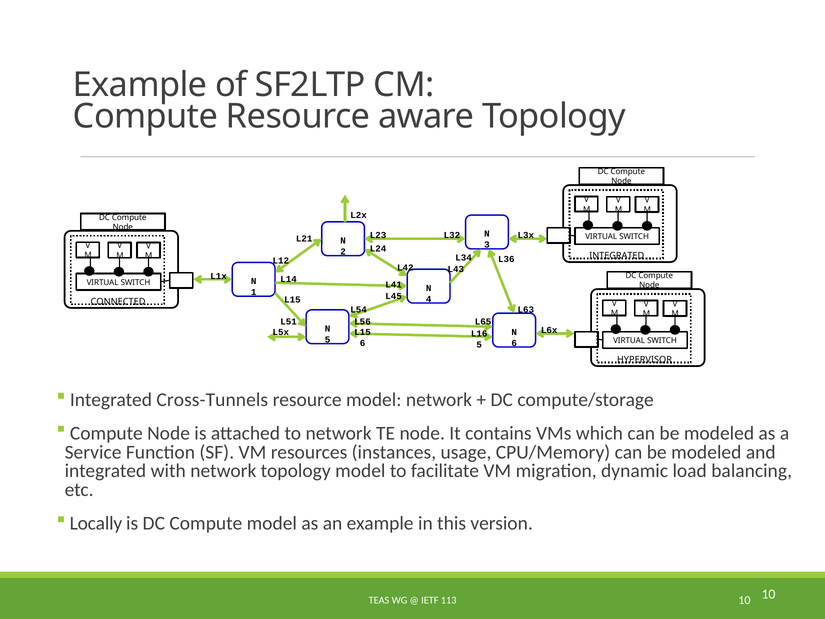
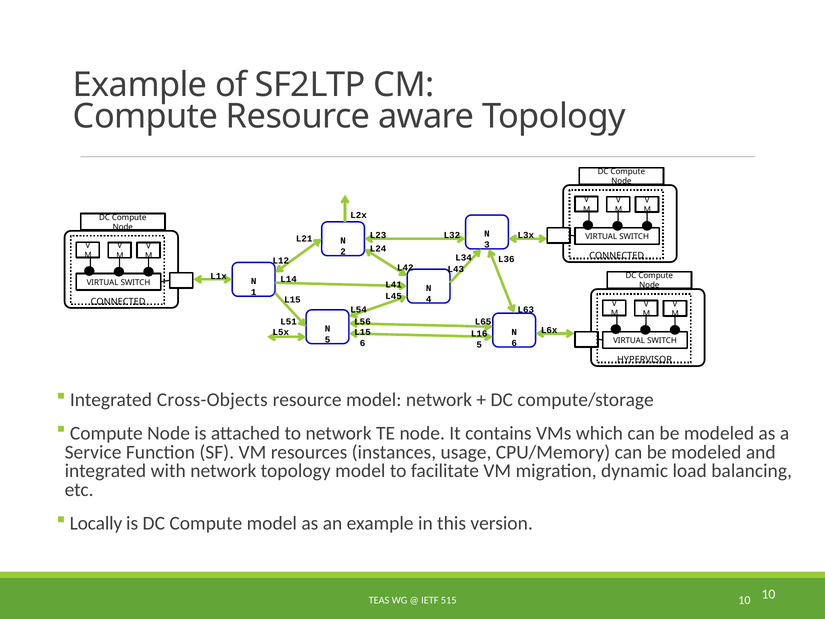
INTEGRATED: INTEGRATED -> CONNECTED (617, 256)
Cross-Tunnels: Cross-Tunnels -> Cross-Objects (212, 400)
113: 113 -> 515 (449, 600)
